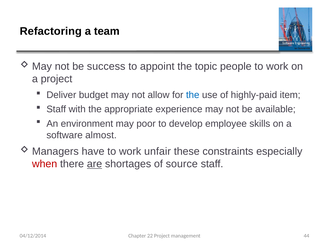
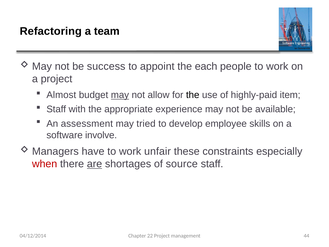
topic: topic -> each (206, 66)
Deliver: Deliver -> Almost (61, 95)
may underline: none -> present (120, 95)
the colour: blue -> black (193, 95)
environment: environment -> assessment (87, 123)
poor: poor -> tried (146, 123)
almost: almost -> involve (101, 135)
